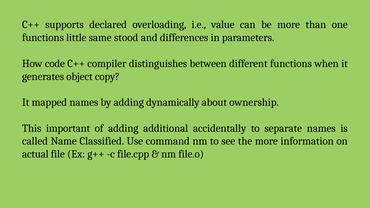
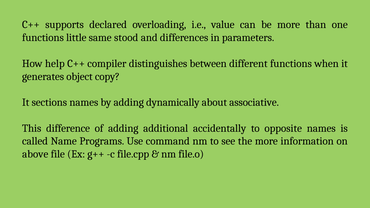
code: code -> help (55, 64)
mapped: mapped -> sections (49, 102)
ownership: ownership -> associative (254, 102)
important: important -> difference (68, 128)
separate: separate -> opposite (283, 128)
Classified: Classified -> Programs (102, 141)
actual: actual -> above (35, 154)
